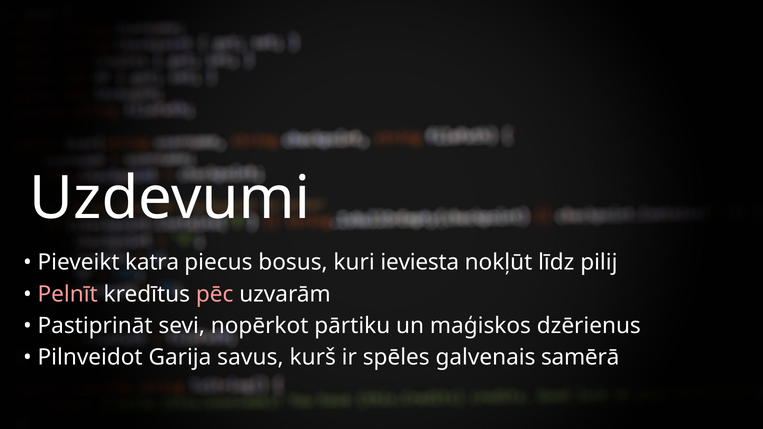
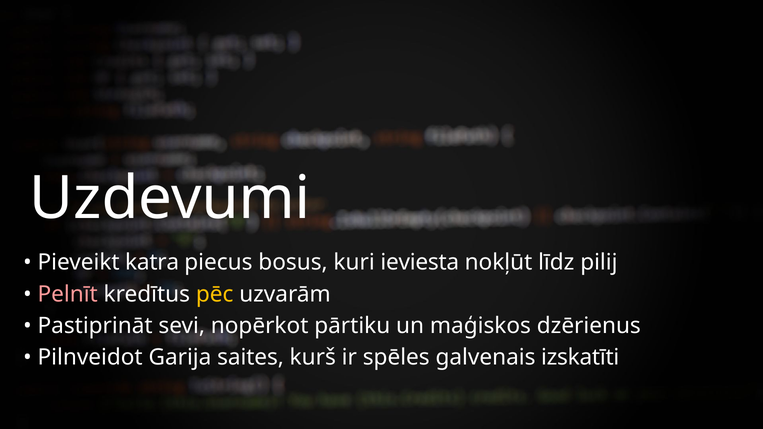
pēc colour: pink -> yellow (215, 294)
savus: savus -> saites (251, 358)
samērā: samērā -> izskatīti (580, 358)
